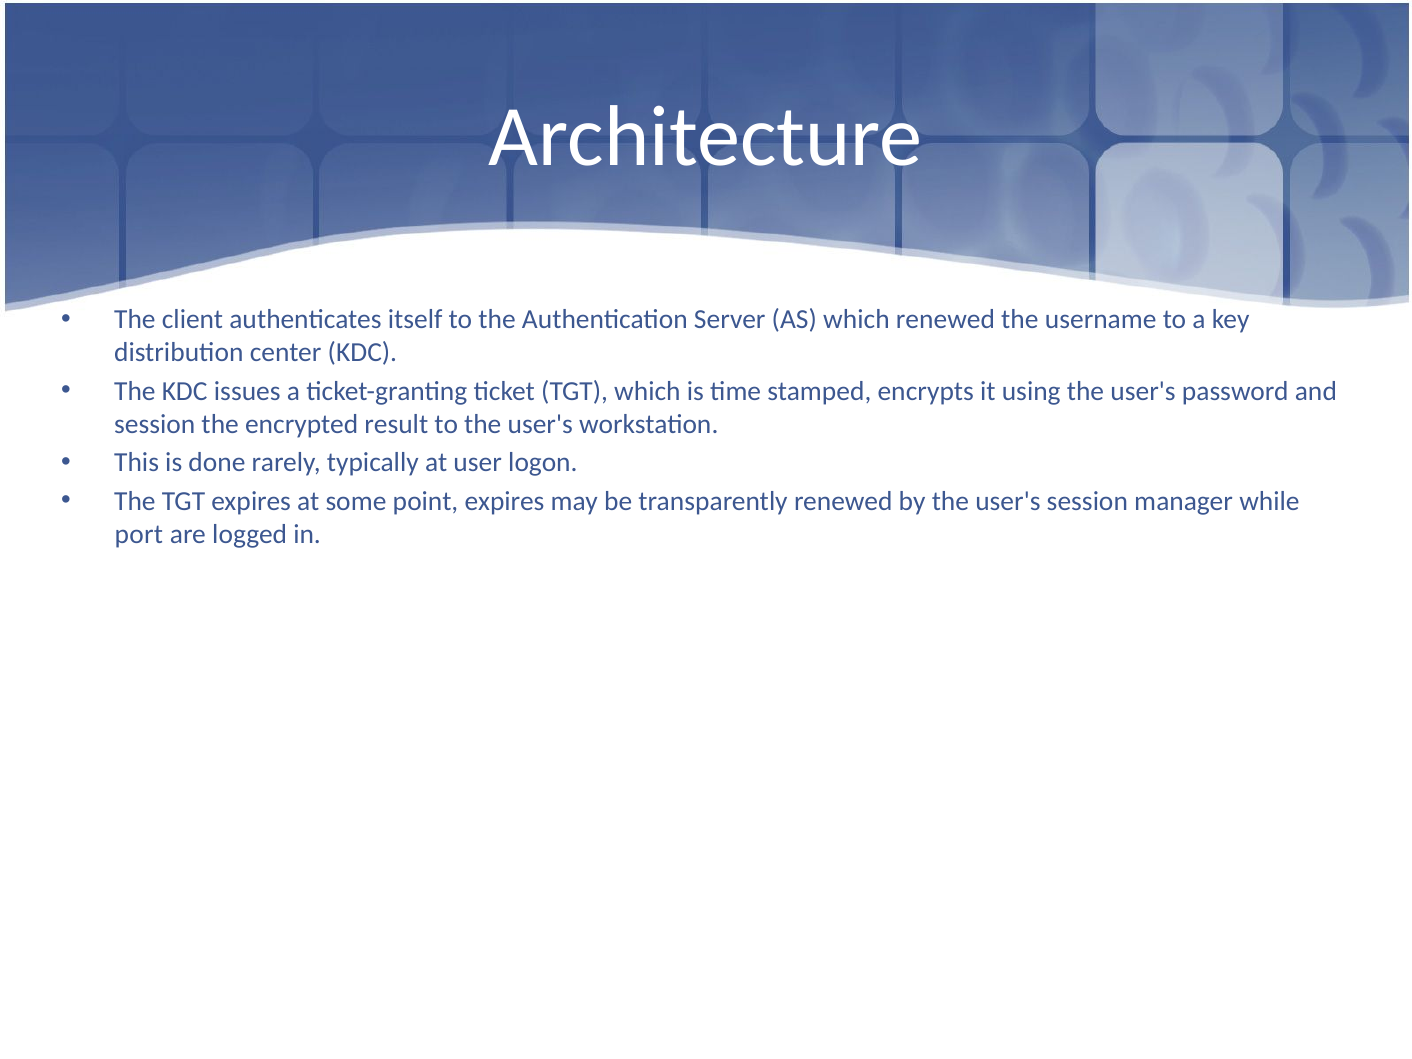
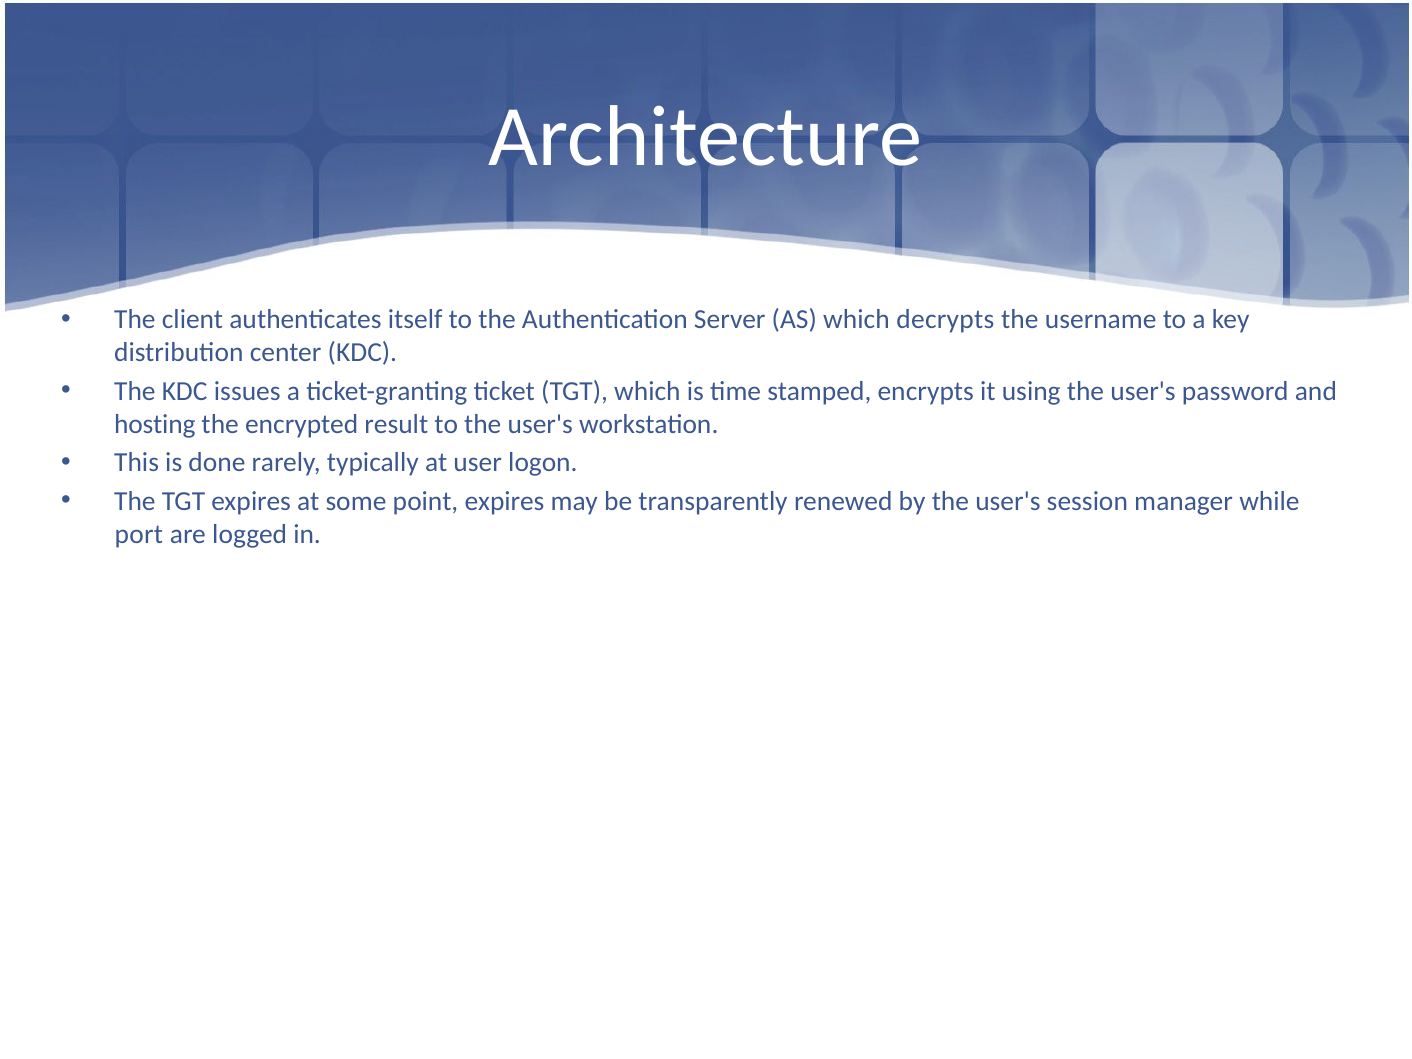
which renewed: renewed -> decrypts (945, 320)
session: session -> hosting (155, 424)
